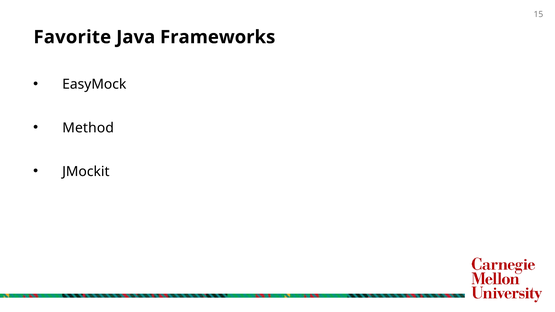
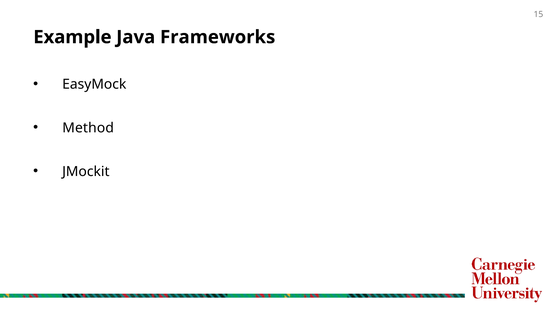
Favorite: Favorite -> Example (72, 37)
